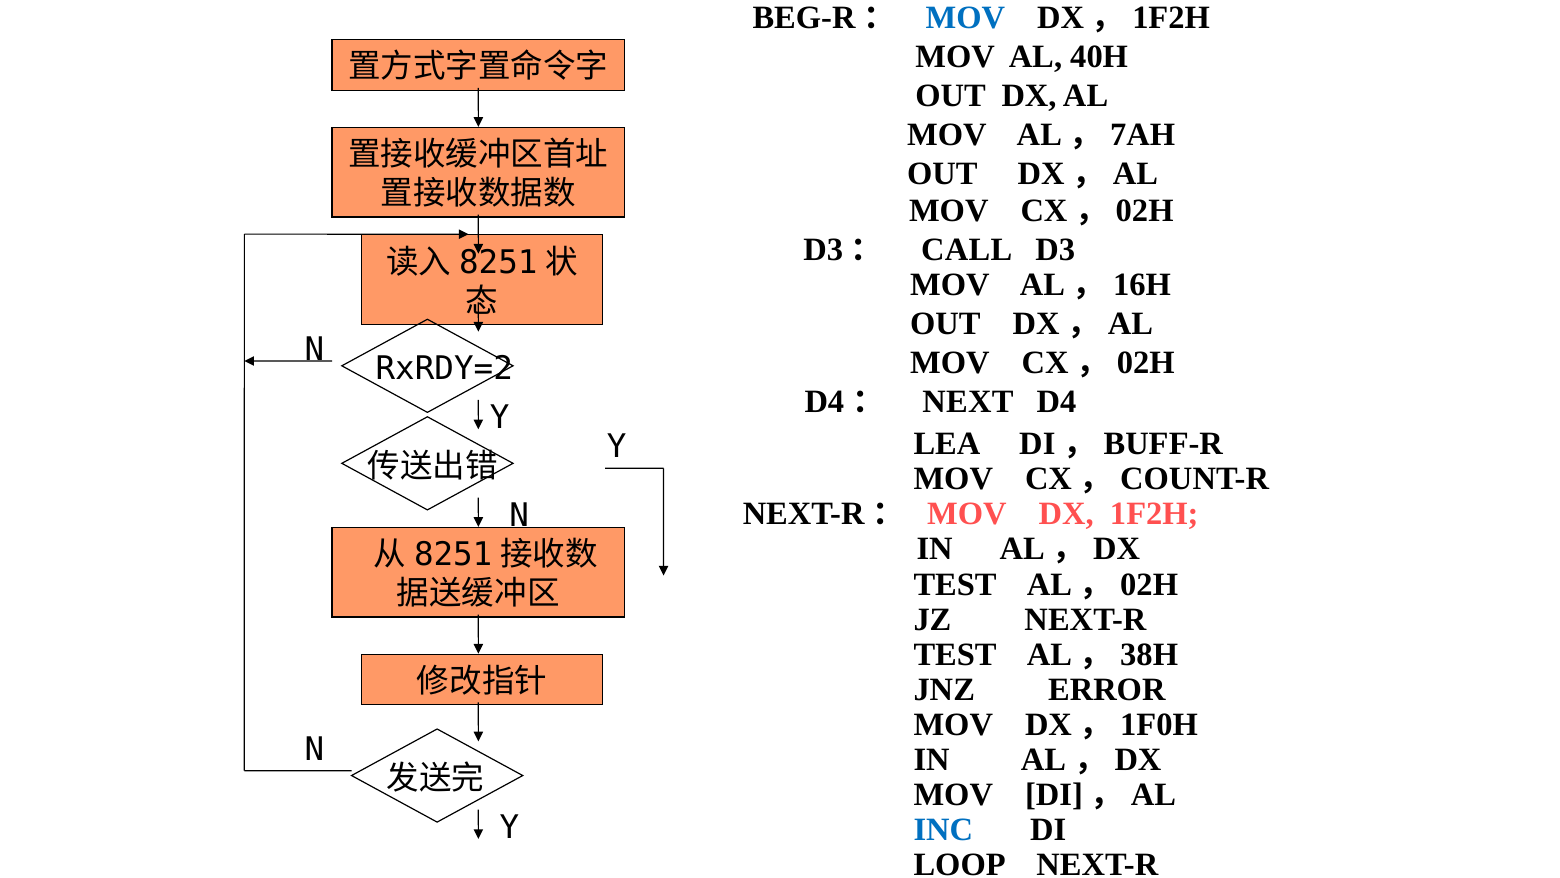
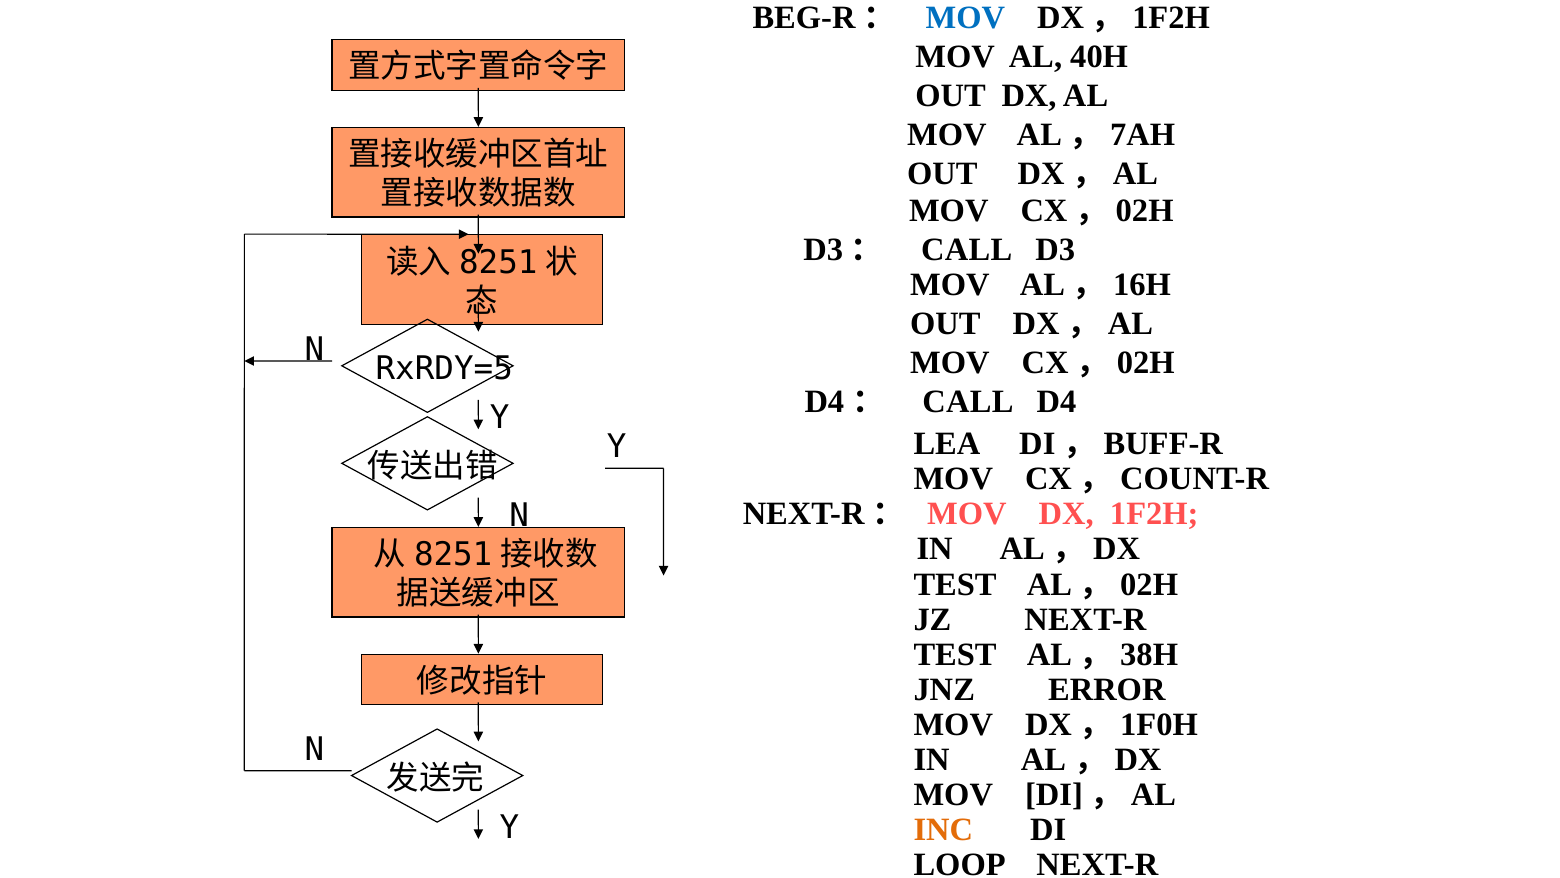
RxRDY=2: RxRDY=2 -> RxRDY=5 (444, 369)
D4： NEXT: NEXT -> CALL (968, 402)
INC colour: blue -> orange (943, 830)
